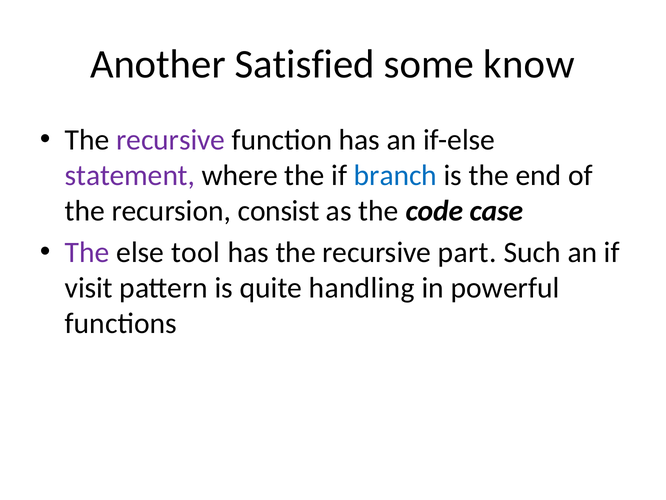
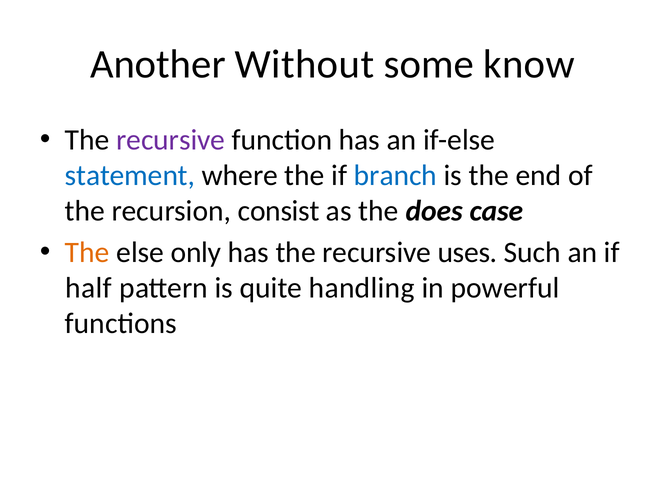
Satisfied: Satisfied -> Without (304, 64)
statement colour: purple -> blue (130, 175)
code: code -> does (434, 211)
The colour: purple -> orange (87, 252)
tool: tool -> only (196, 252)
part: part -> uses (468, 252)
visit: visit -> half (89, 288)
